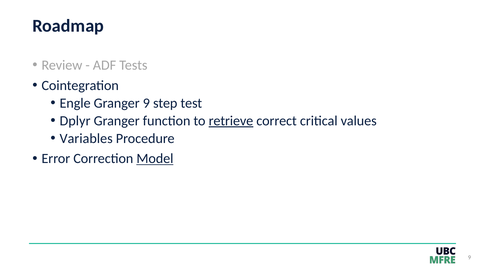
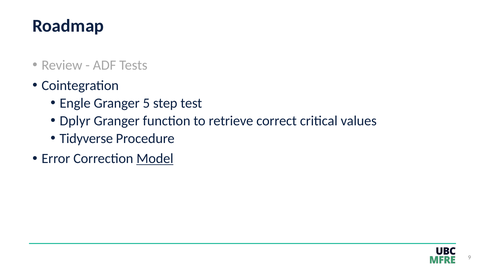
Granger 9: 9 -> 5 (146, 103)
retrieve underline: present -> none (231, 121)
Variables: Variables -> Tidyverse (86, 138)
